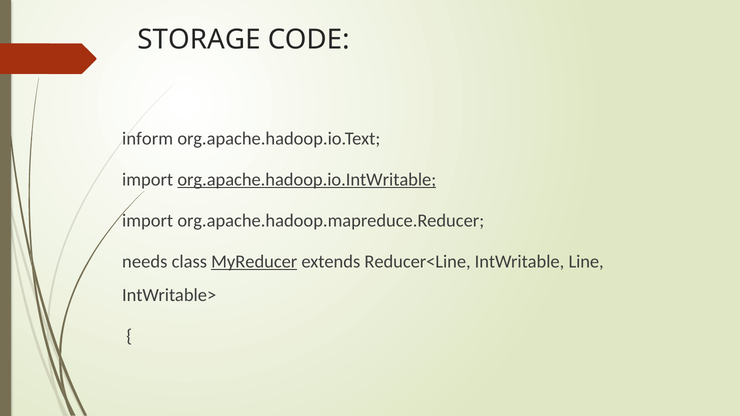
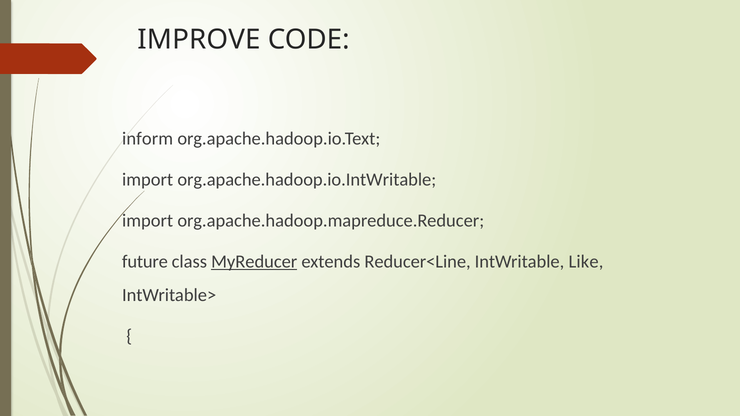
STORAGE: STORAGE -> IMPROVE (199, 40)
org.apache.hadoop.io.IntWritable underline: present -> none (307, 180)
needs: needs -> future (145, 262)
Line: Line -> Like (586, 262)
